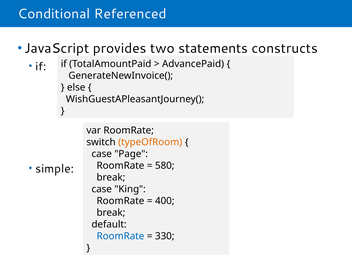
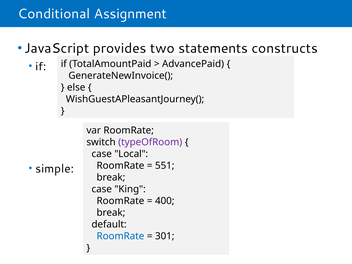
Referenced: Referenced -> Assignment (130, 14)
typeOfRoom colour: orange -> purple (150, 142)
Page: Page -> Local (131, 154)
580: 580 -> 551 (165, 166)
330: 330 -> 301 (165, 236)
